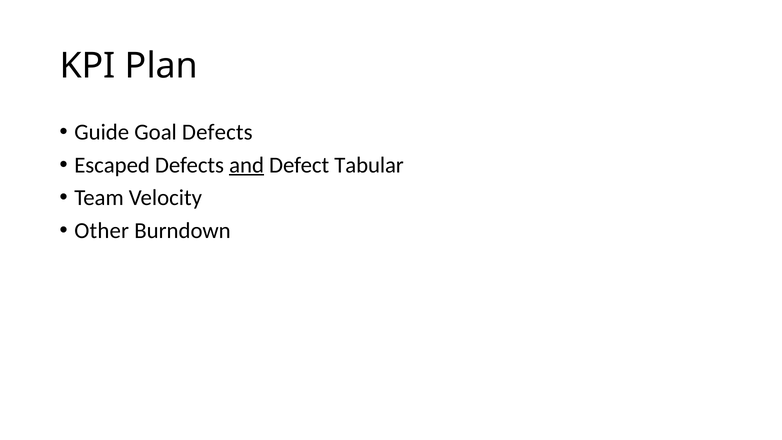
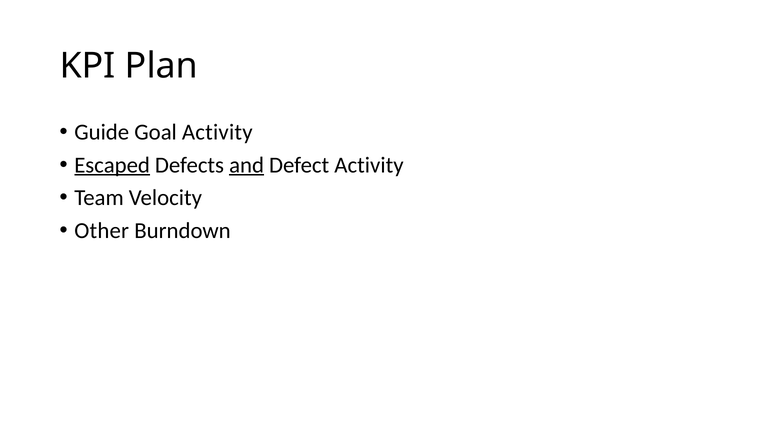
Goal Defects: Defects -> Activity (217, 132)
Escaped underline: none -> present (112, 165)
Defect Tabular: Tabular -> Activity (369, 165)
